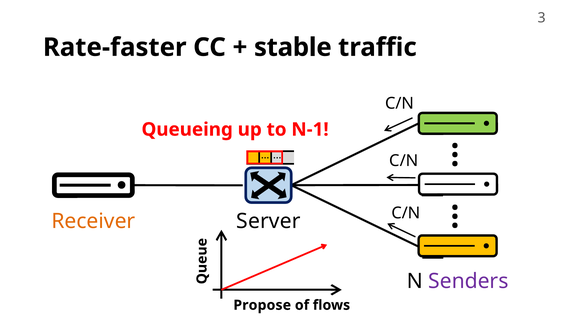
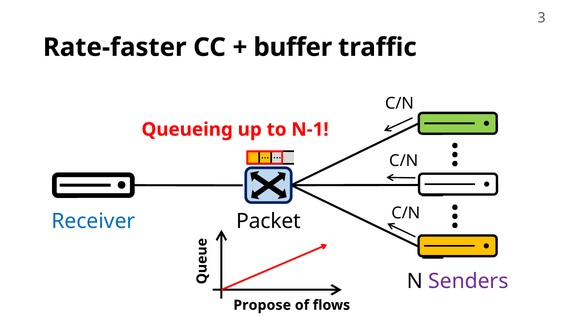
stable: stable -> buffer (293, 47)
Receiver colour: orange -> blue (93, 221)
Server: Server -> Packet (269, 221)
